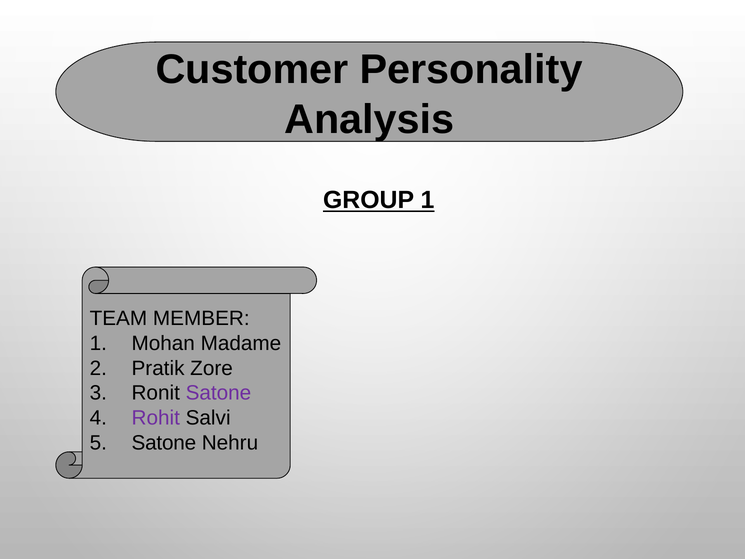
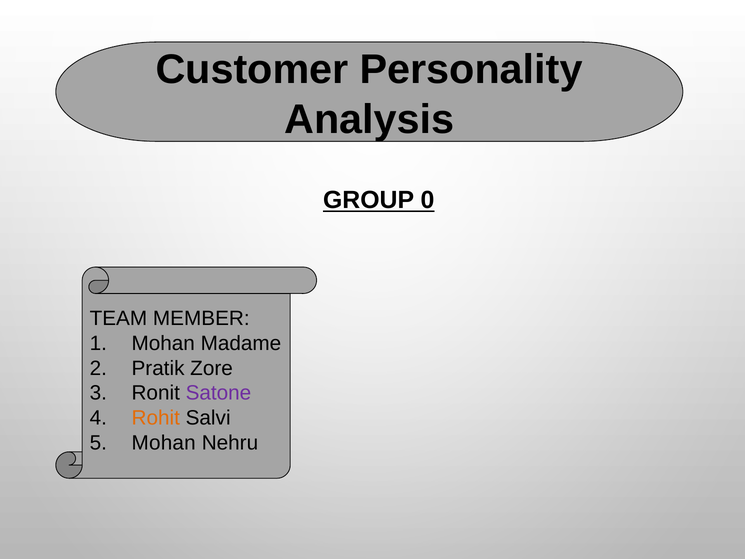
GROUP 1: 1 -> 0 (427, 200)
Rohit colour: purple -> orange (156, 418)
Satone: Satone -> Mohan (164, 443)
